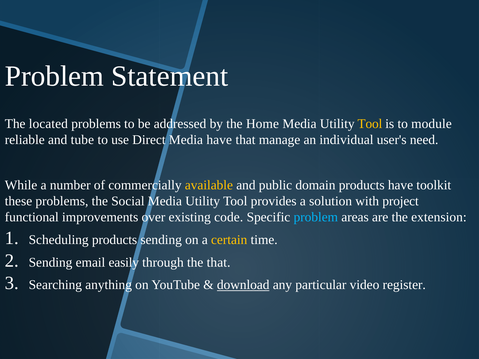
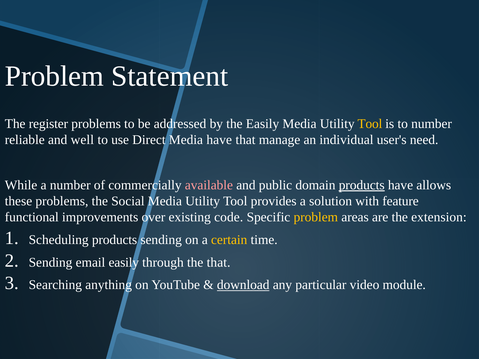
located: located -> register (48, 124)
the Home: Home -> Easily (263, 124)
to module: module -> number (432, 124)
tube: tube -> well (82, 140)
available colour: yellow -> pink (209, 185)
products underline: none -> present (362, 185)
toolkit: toolkit -> allows (434, 185)
project: project -> feature (401, 201)
problem colour: light blue -> yellow (316, 217)
register: register -> module (404, 285)
